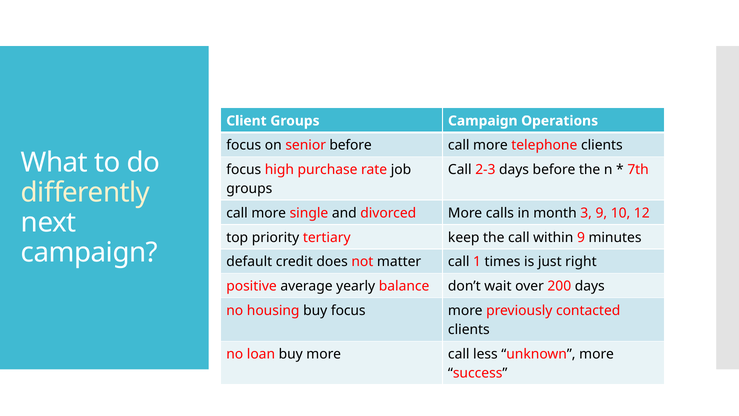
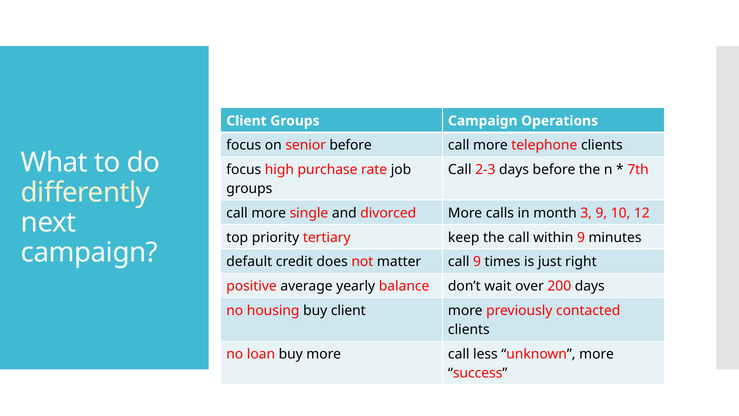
call 1: 1 -> 9 (477, 262)
buy focus: focus -> client (348, 311)
